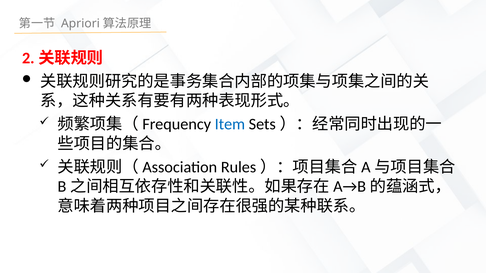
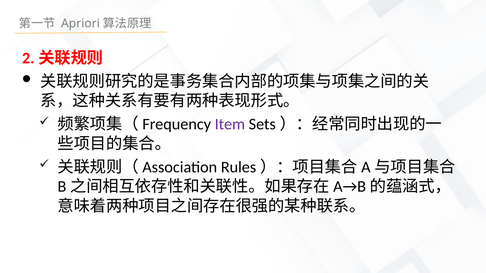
Item colour: blue -> purple (230, 125)
